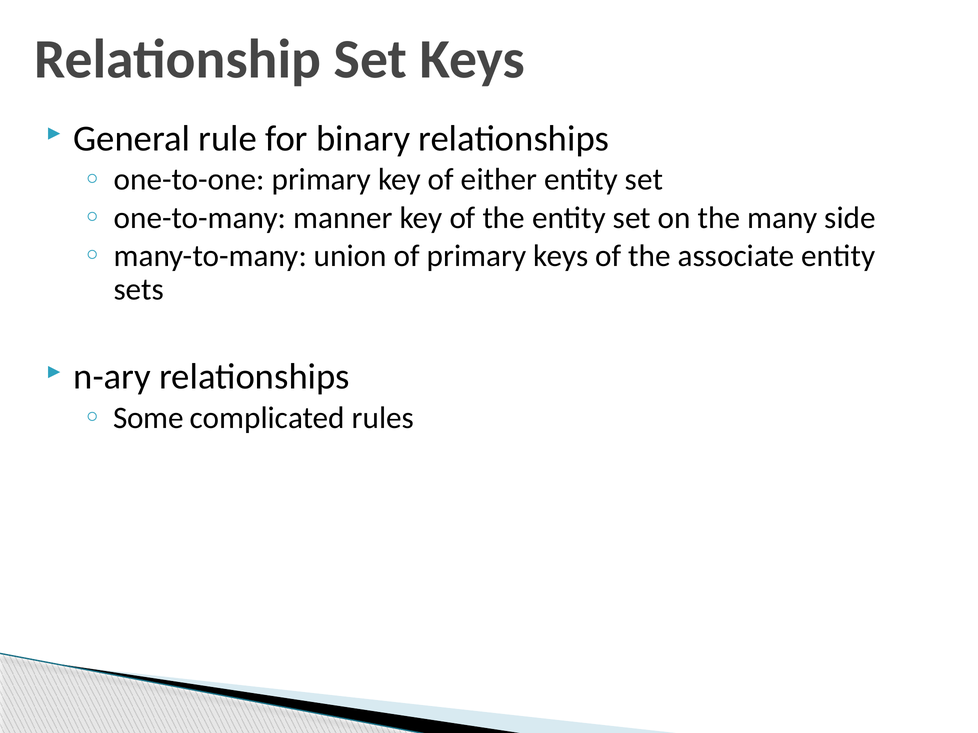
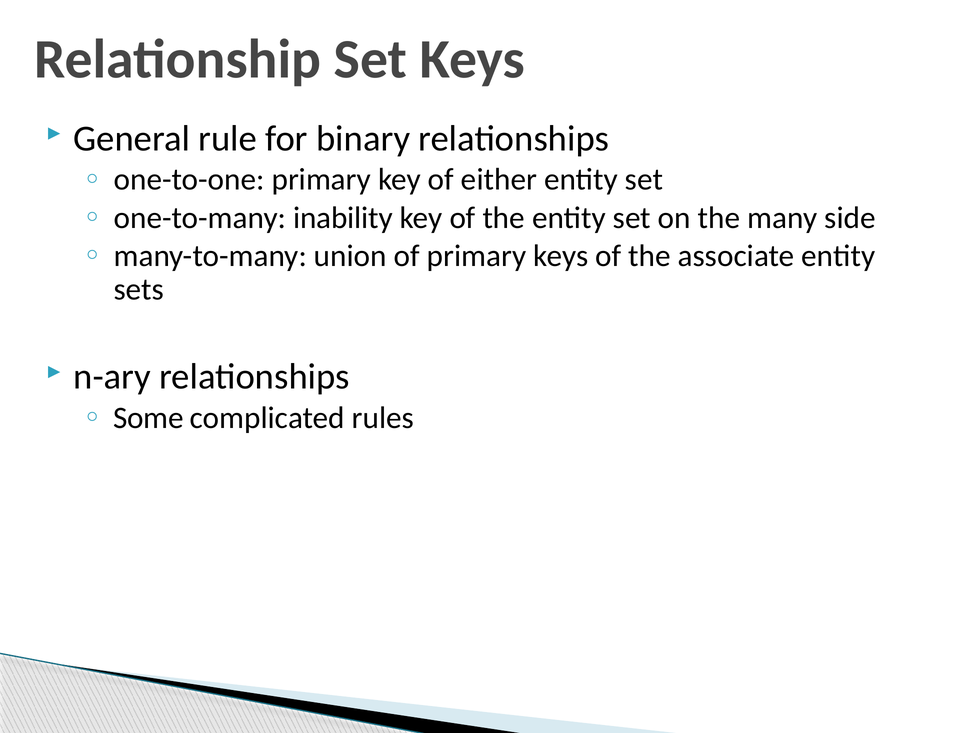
manner: manner -> inability (343, 218)
